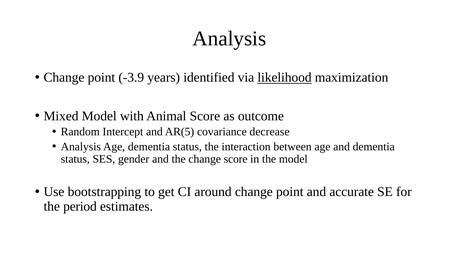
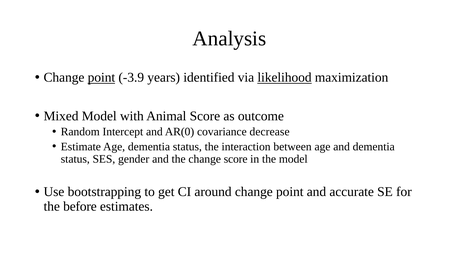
point underline: none -> present (101, 78)
AR(5: AR(5 -> AR(0 (180, 132)
Analysis: Analysis -> Estimate (81, 147)
period: period -> before (80, 207)
